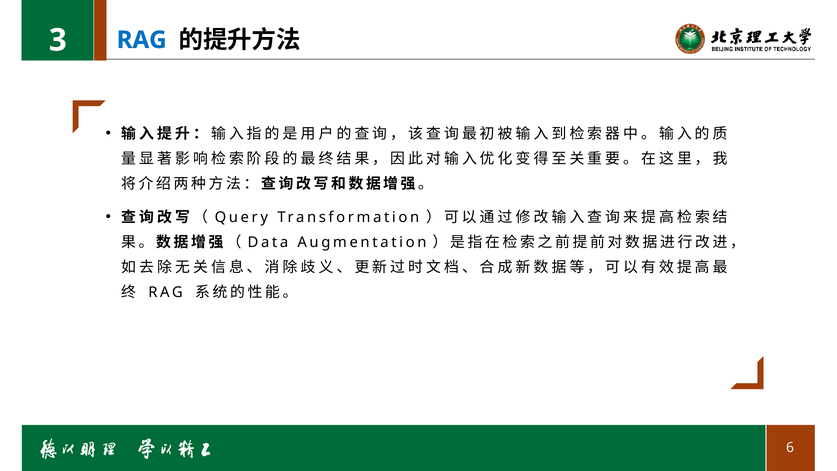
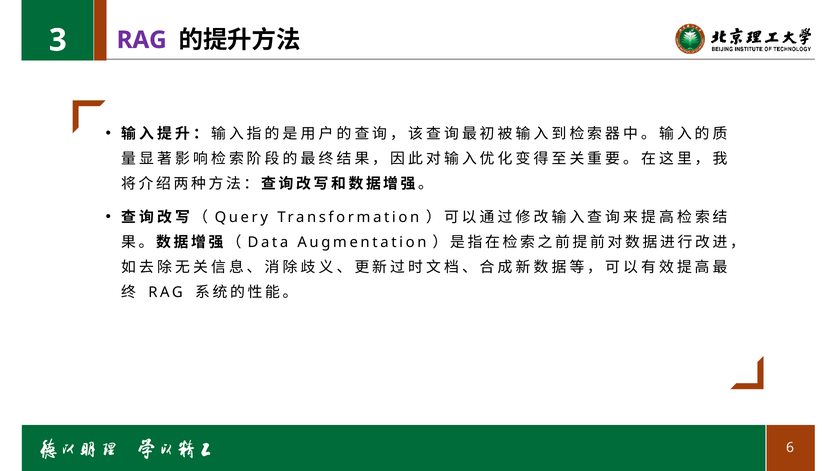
RAG colour: blue -> purple (142, 40)
